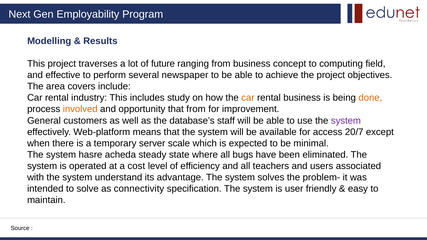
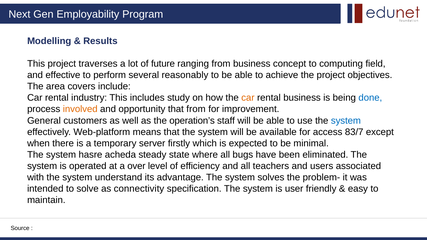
newspaper: newspaper -> reasonably (185, 75)
done colour: orange -> blue (370, 98)
database’s: database’s -> operation’s (192, 121)
system colour: purple -> blue (346, 121)
20/7: 20/7 -> 83/7 (354, 132)
scale: scale -> firstly (179, 143)
cost: cost -> over (136, 166)
